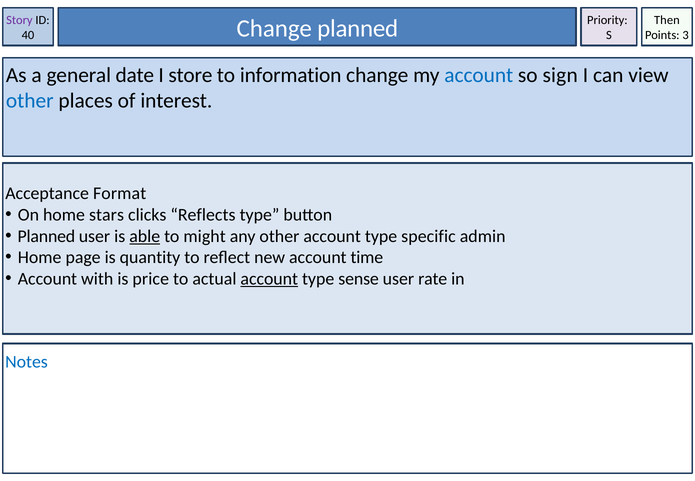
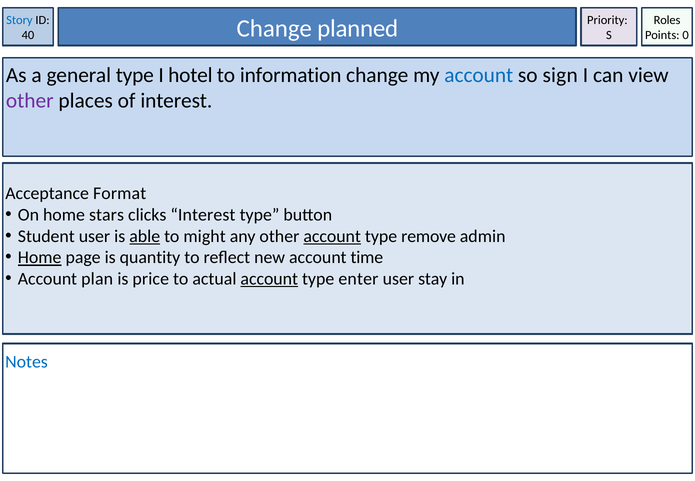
Story colour: purple -> blue (19, 20)
Then: Then -> Roles (667, 20)
3: 3 -> 0 (686, 35)
general date: date -> type (135, 75)
store: store -> hotel (190, 75)
other colour: blue -> purple (30, 101)
clicks Reflects: Reflects -> Interest (203, 215)
Planned: Planned -> Student (46, 236)
account underline: none -> present (332, 236)
specific: specific -> remove (429, 236)
Home underline: none -> present (40, 258)
with: with -> plan (97, 279)
sense: sense -> enter (358, 279)
rate: rate -> stay (433, 279)
